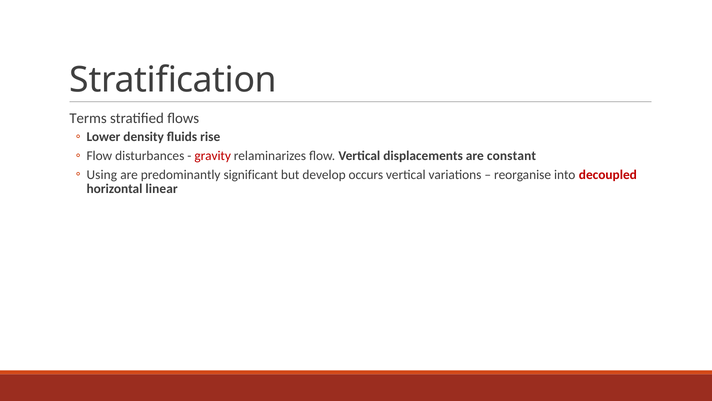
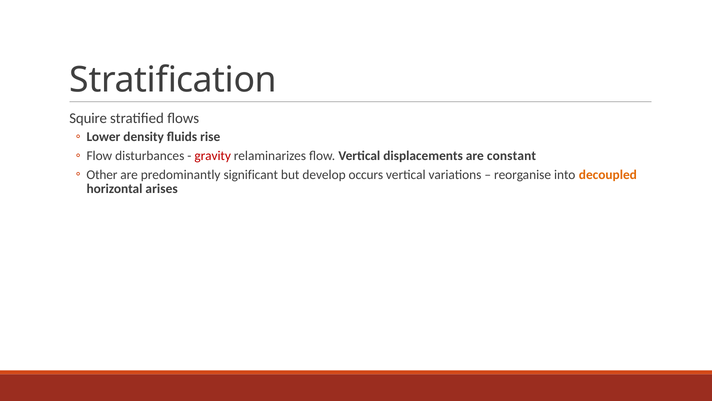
Terms: Terms -> Squire (88, 118)
Using: Using -> Other (102, 174)
decoupled colour: red -> orange (608, 174)
linear: linear -> arises (162, 189)
